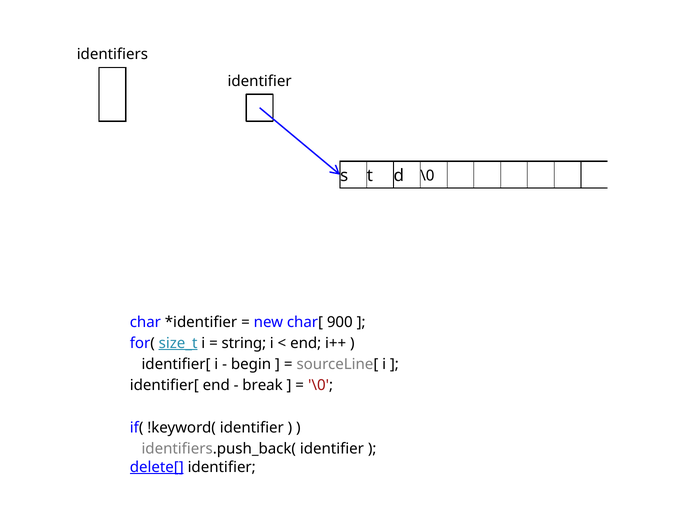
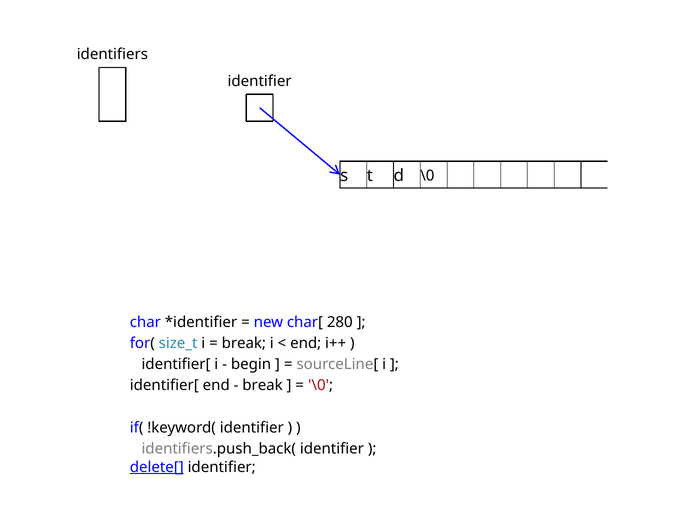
900: 900 -> 280 (340, 322)
size_t underline: present -> none (178, 343)
string: string -> break (244, 343)
